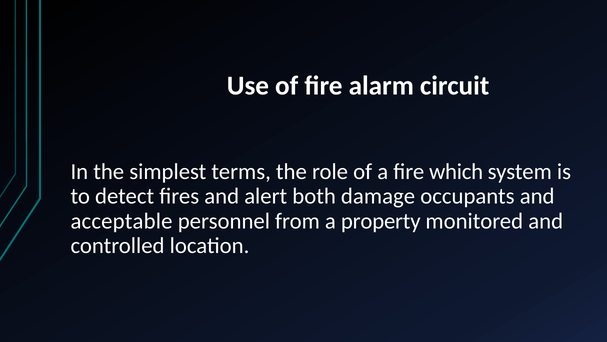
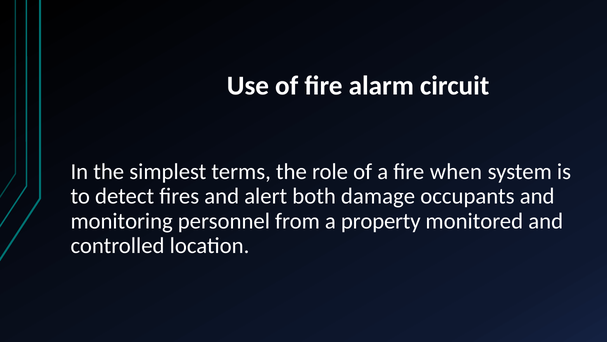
which: which -> when (456, 172)
acceptable: acceptable -> monitoring (122, 221)
